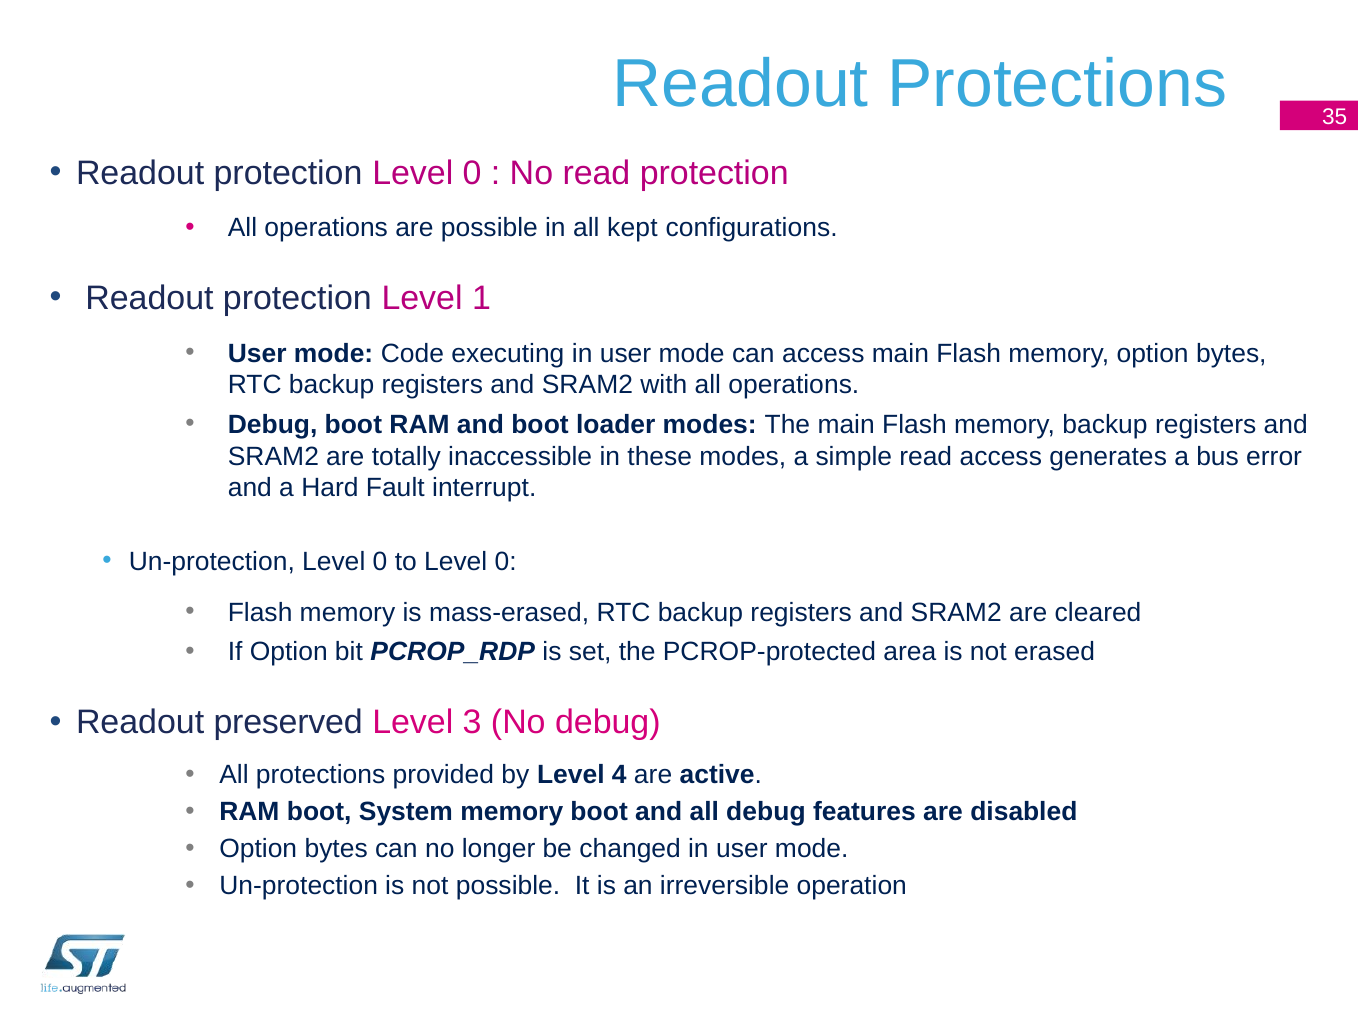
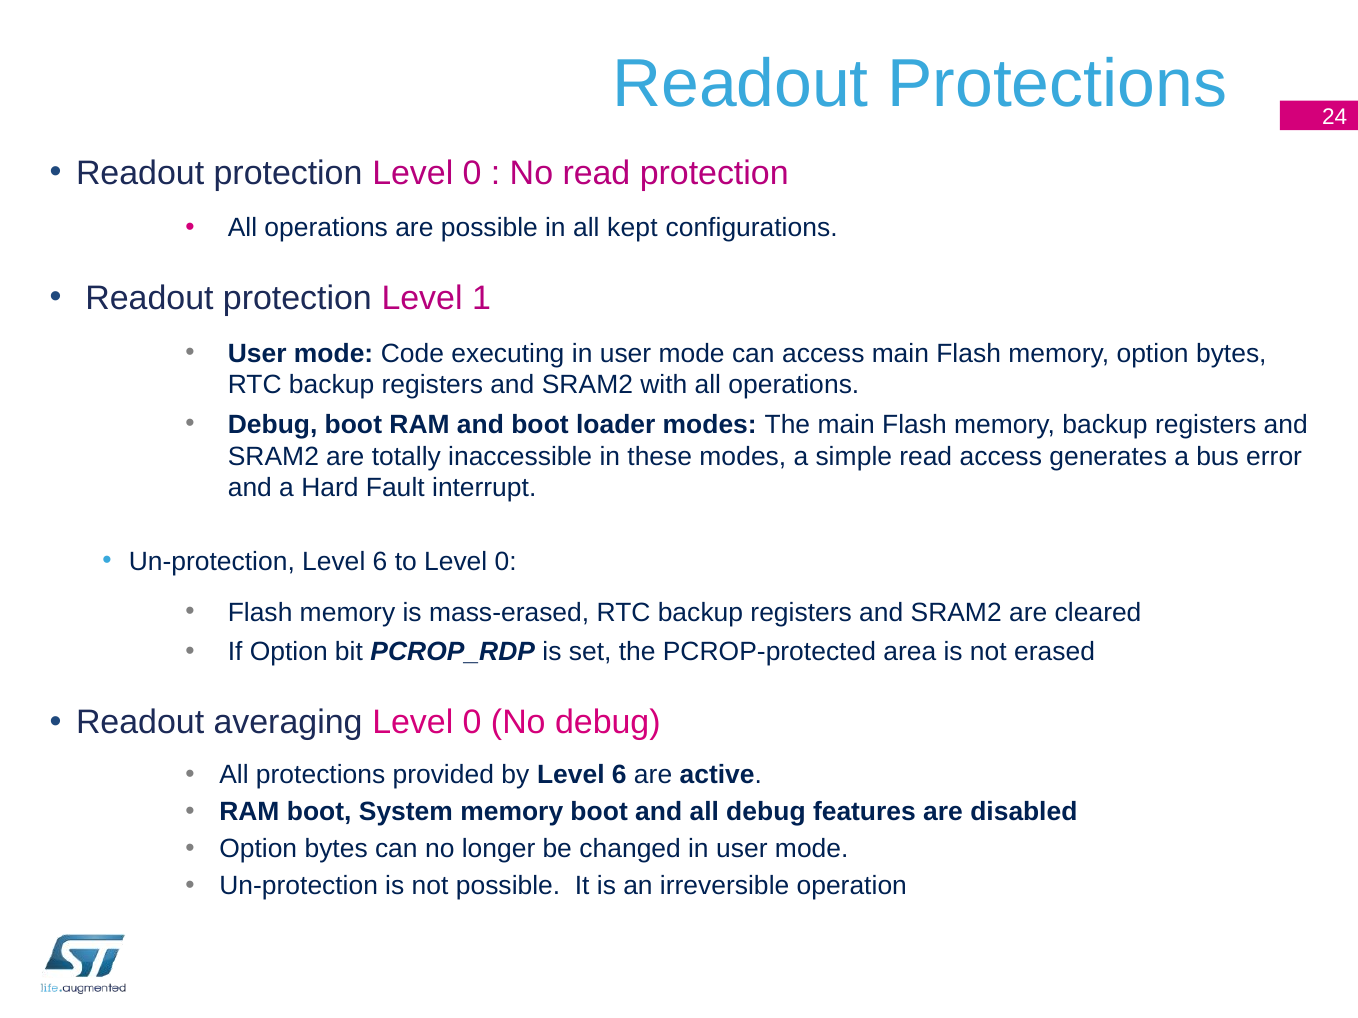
35: 35 -> 24 (1335, 117)
Un-protection Level 0: 0 -> 6 (380, 562)
preserved: preserved -> averaging (288, 723)
3: 3 -> 0 (472, 723)
by Level 4: 4 -> 6 (619, 775)
